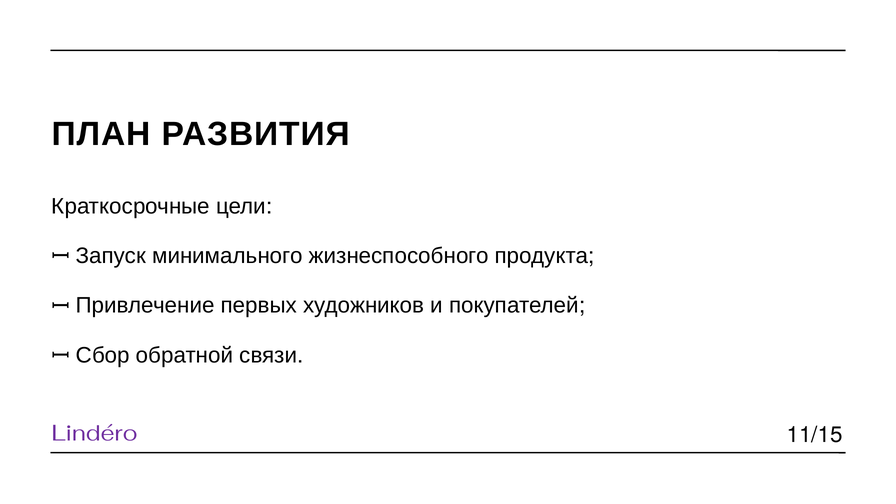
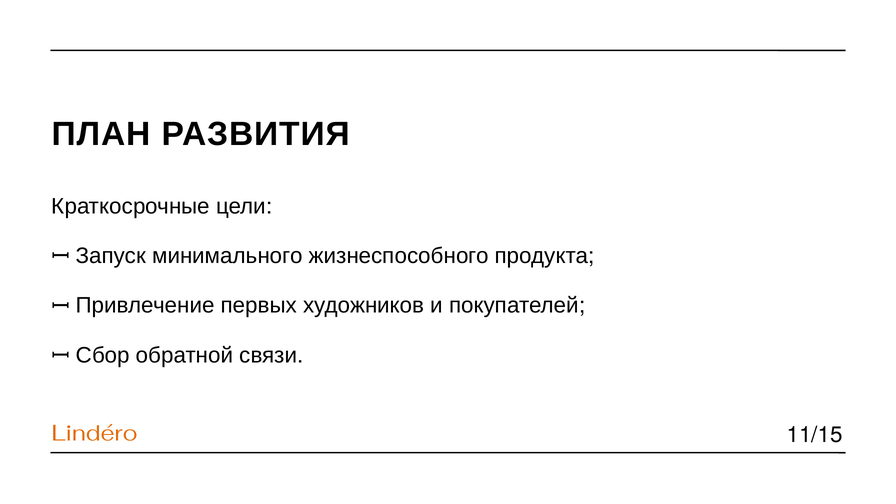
Lindéro colour: purple -> orange (95, 433)
